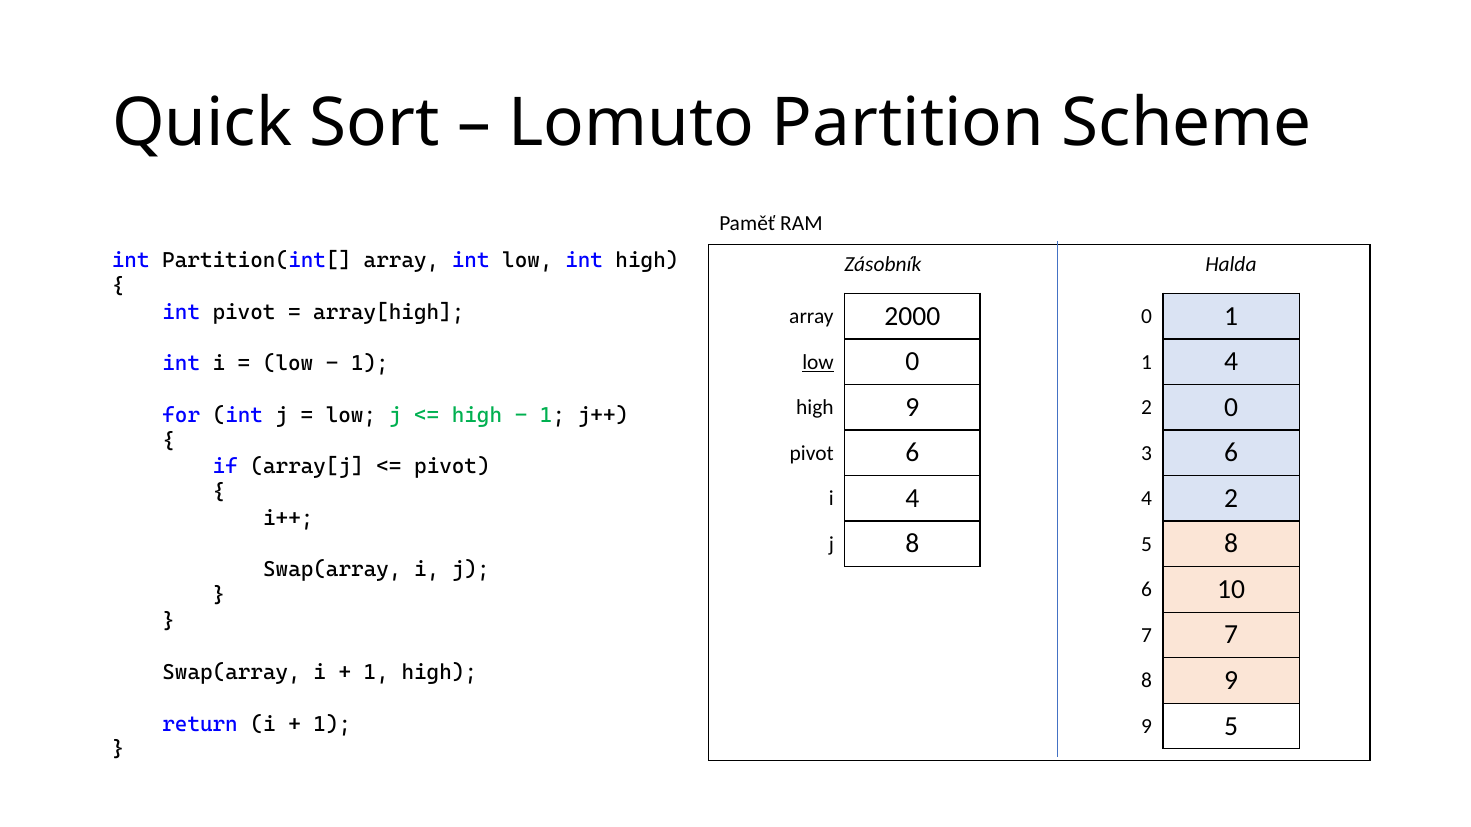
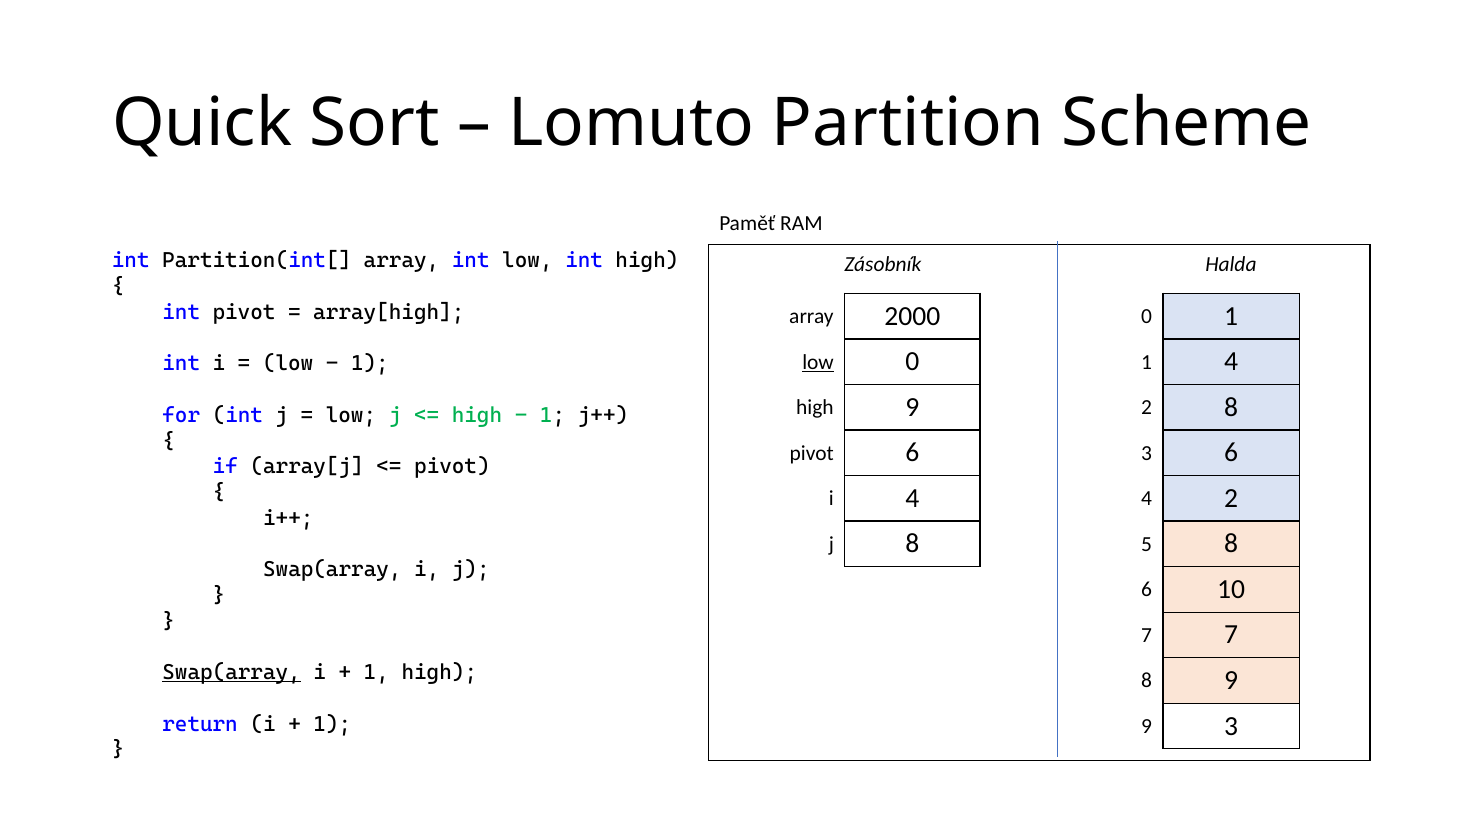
2 0: 0 -> 8 (1231, 407)
Swap(array underline: none -> present (232, 673)
9 5: 5 -> 3 (1231, 726)
